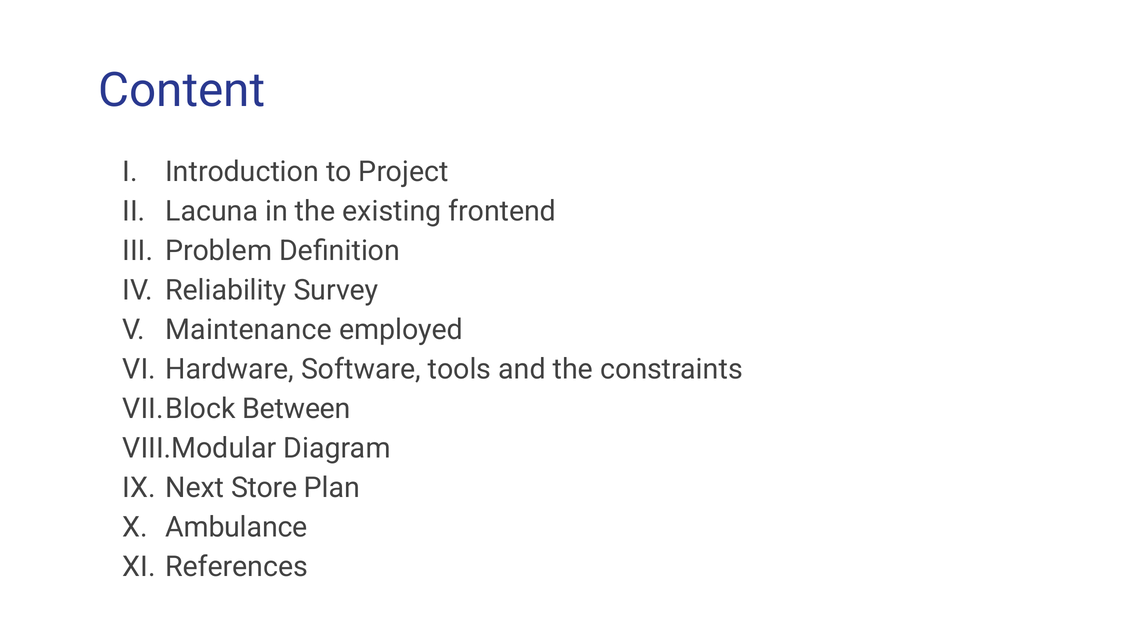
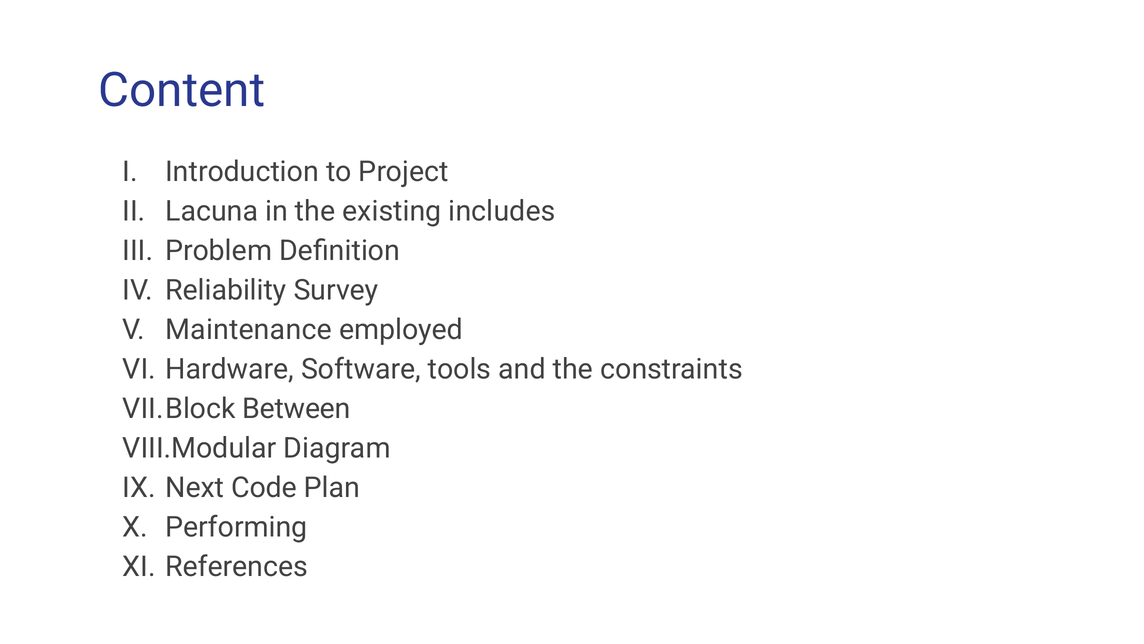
frontend: frontend -> includes (502, 211)
Store: Store -> Code (264, 487)
Ambulance: Ambulance -> Performing (236, 527)
